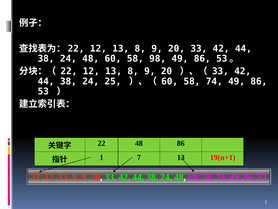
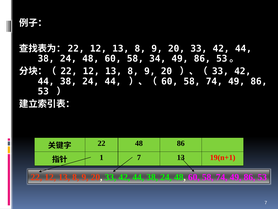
98: 98 -> 34 (158, 58)
24 25: 25 -> 44 (113, 81)
